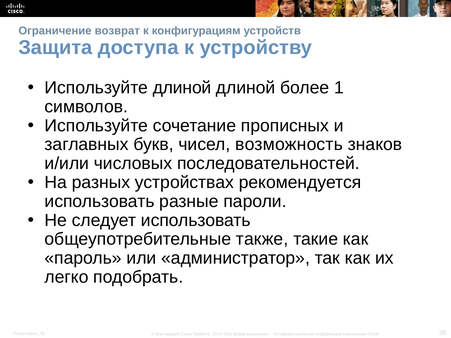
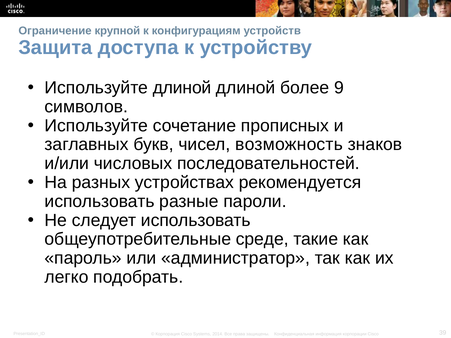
возврат: возврат -> крупной (117, 31)
1: 1 -> 9 (339, 88)
также: также -> среде (262, 239)
